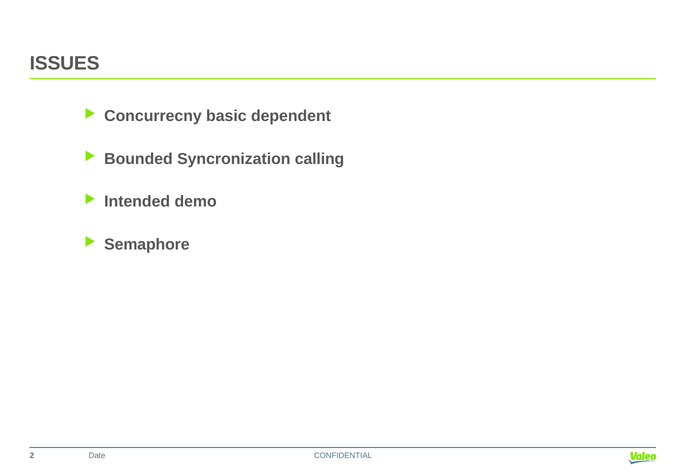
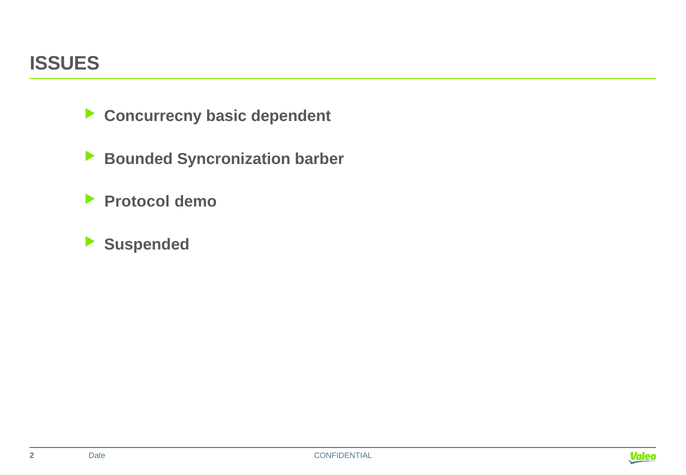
calling: calling -> barber (319, 159)
Intended: Intended -> Protocol (137, 202)
Semaphore: Semaphore -> Suspended (147, 244)
